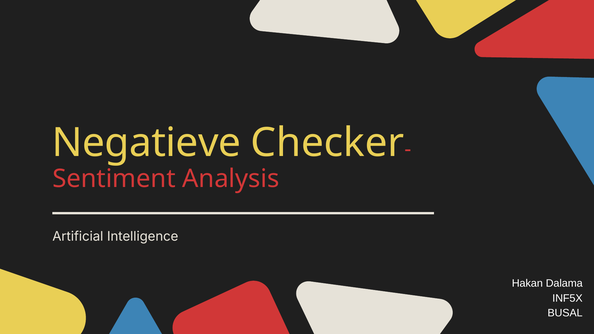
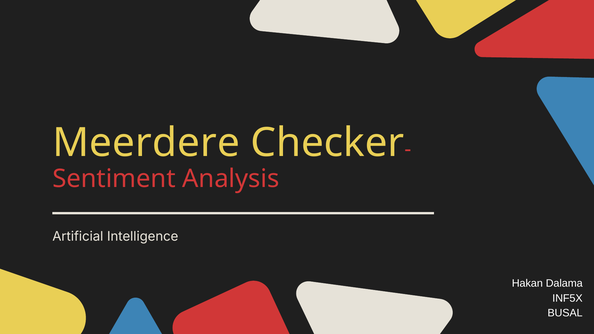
Negatieve: Negatieve -> Meerdere (146, 143)
